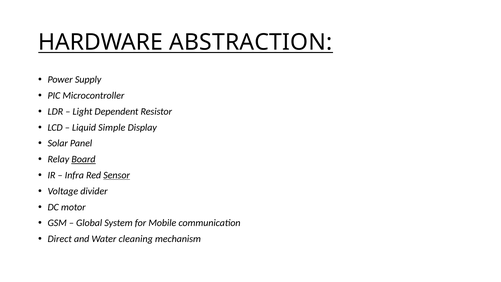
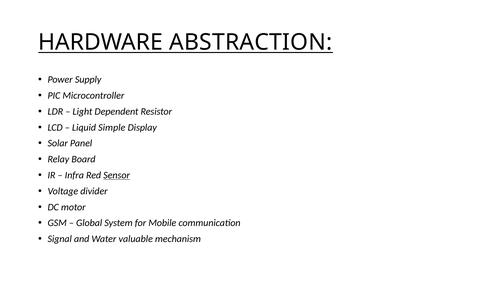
Board underline: present -> none (83, 159)
Direct: Direct -> Signal (60, 239)
cleaning: cleaning -> valuable (136, 239)
